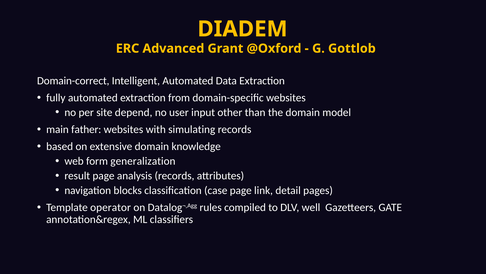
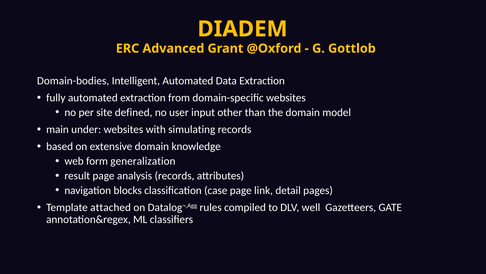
Domain-correct: Domain-correct -> Domain-bodies (73, 81)
depend: depend -> defined (134, 112)
father: father -> under (86, 129)
operator: operator -> attached (111, 207)
